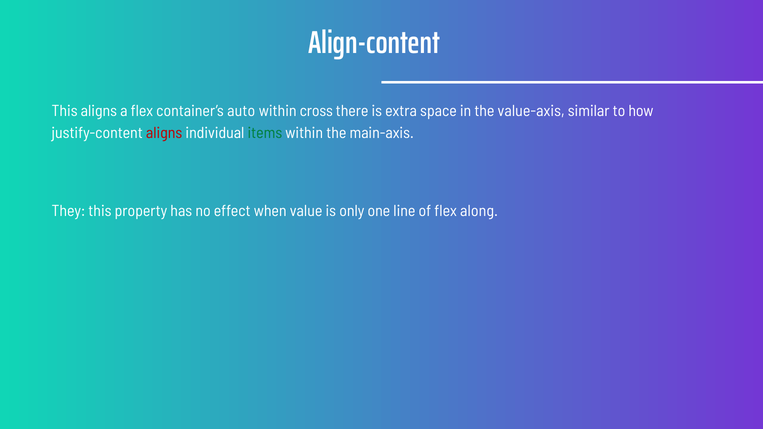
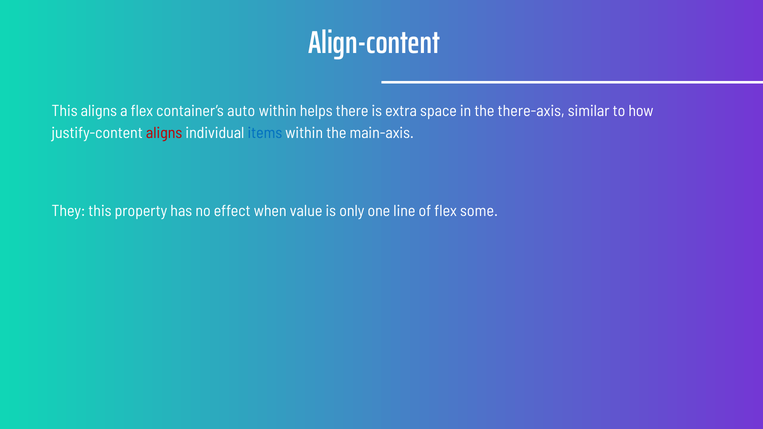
cross: cross -> helps (316, 111)
value-axis: value-axis -> there-axis (531, 111)
items colour: green -> blue (265, 133)
along: along -> some (479, 211)
